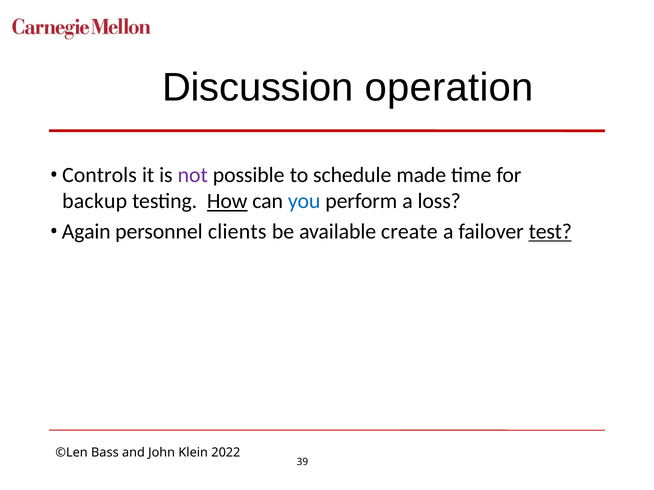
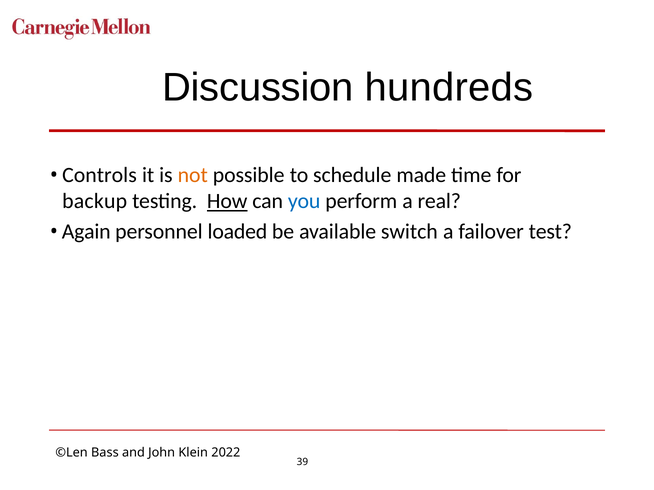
operation: operation -> hundreds (449, 88)
not colour: purple -> orange (193, 175)
loss: loss -> real (439, 201)
clients: clients -> loaded (237, 232)
create: create -> switch (409, 232)
test underline: present -> none (550, 232)
